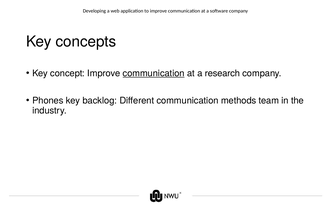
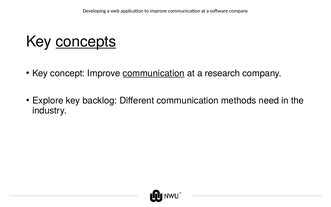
concepts underline: none -> present (86, 42)
Phones: Phones -> Explore (48, 101)
team: team -> need (269, 101)
